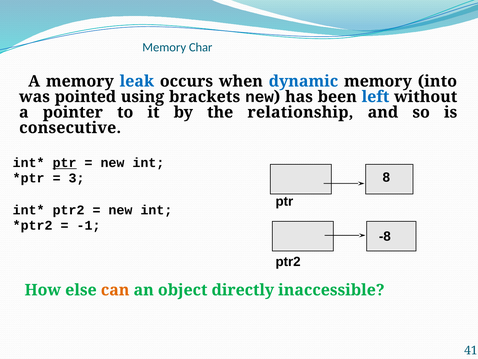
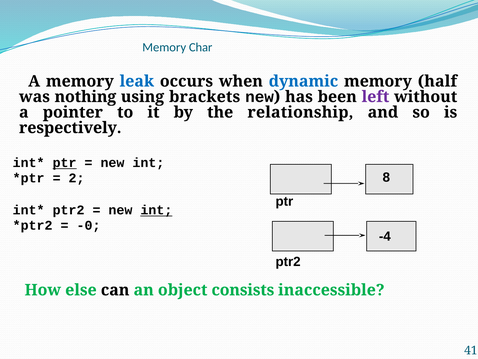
into: into -> half (437, 81)
pointed: pointed -> nothing (85, 97)
left colour: blue -> purple (375, 97)
consecutive: consecutive -> respectively (70, 128)
3: 3 -> 2 (77, 178)
int underline: none -> present (156, 210)
-1: -1 -> -0 (89, 225)
-8: -8 -> -4 (385, 236)
can colour: orange -> black (115, 290)
directly: directly -> consists (243, 290)
